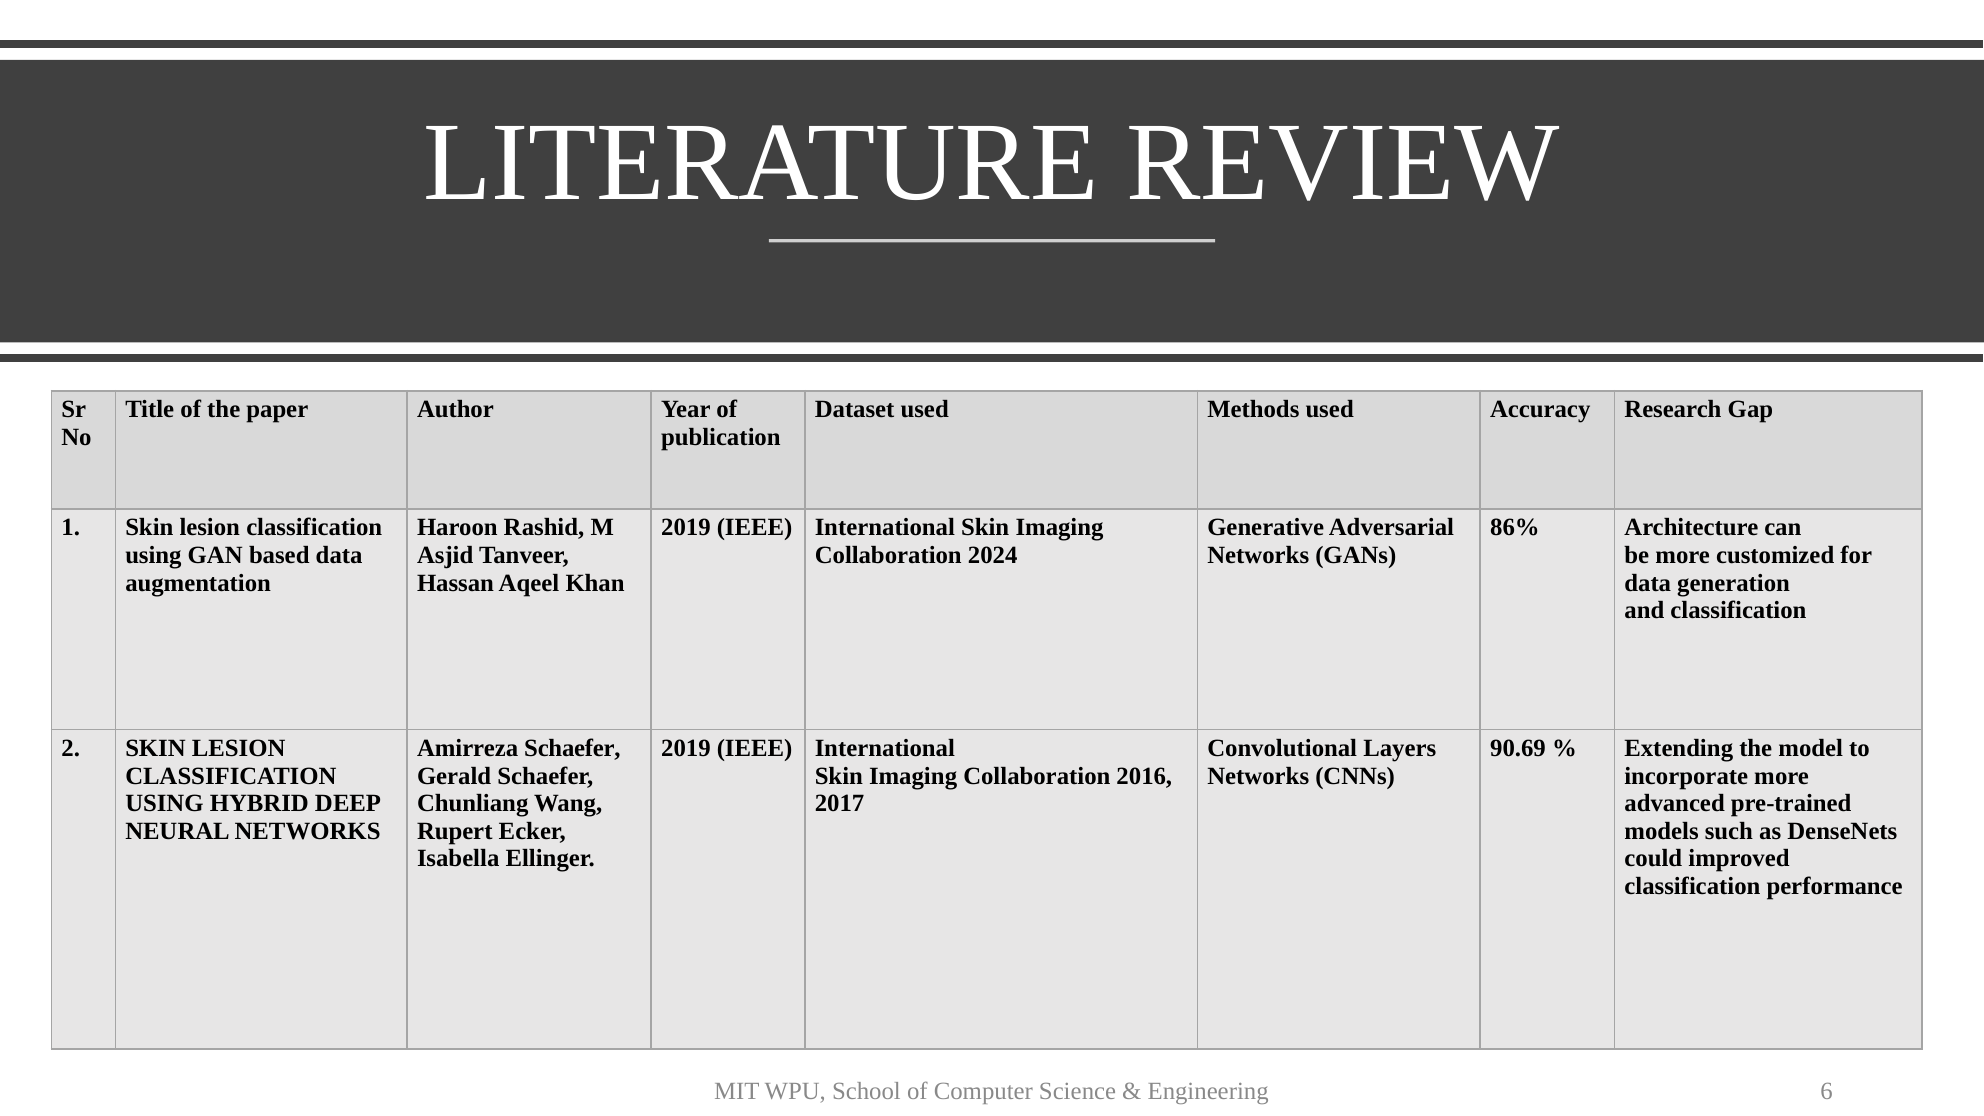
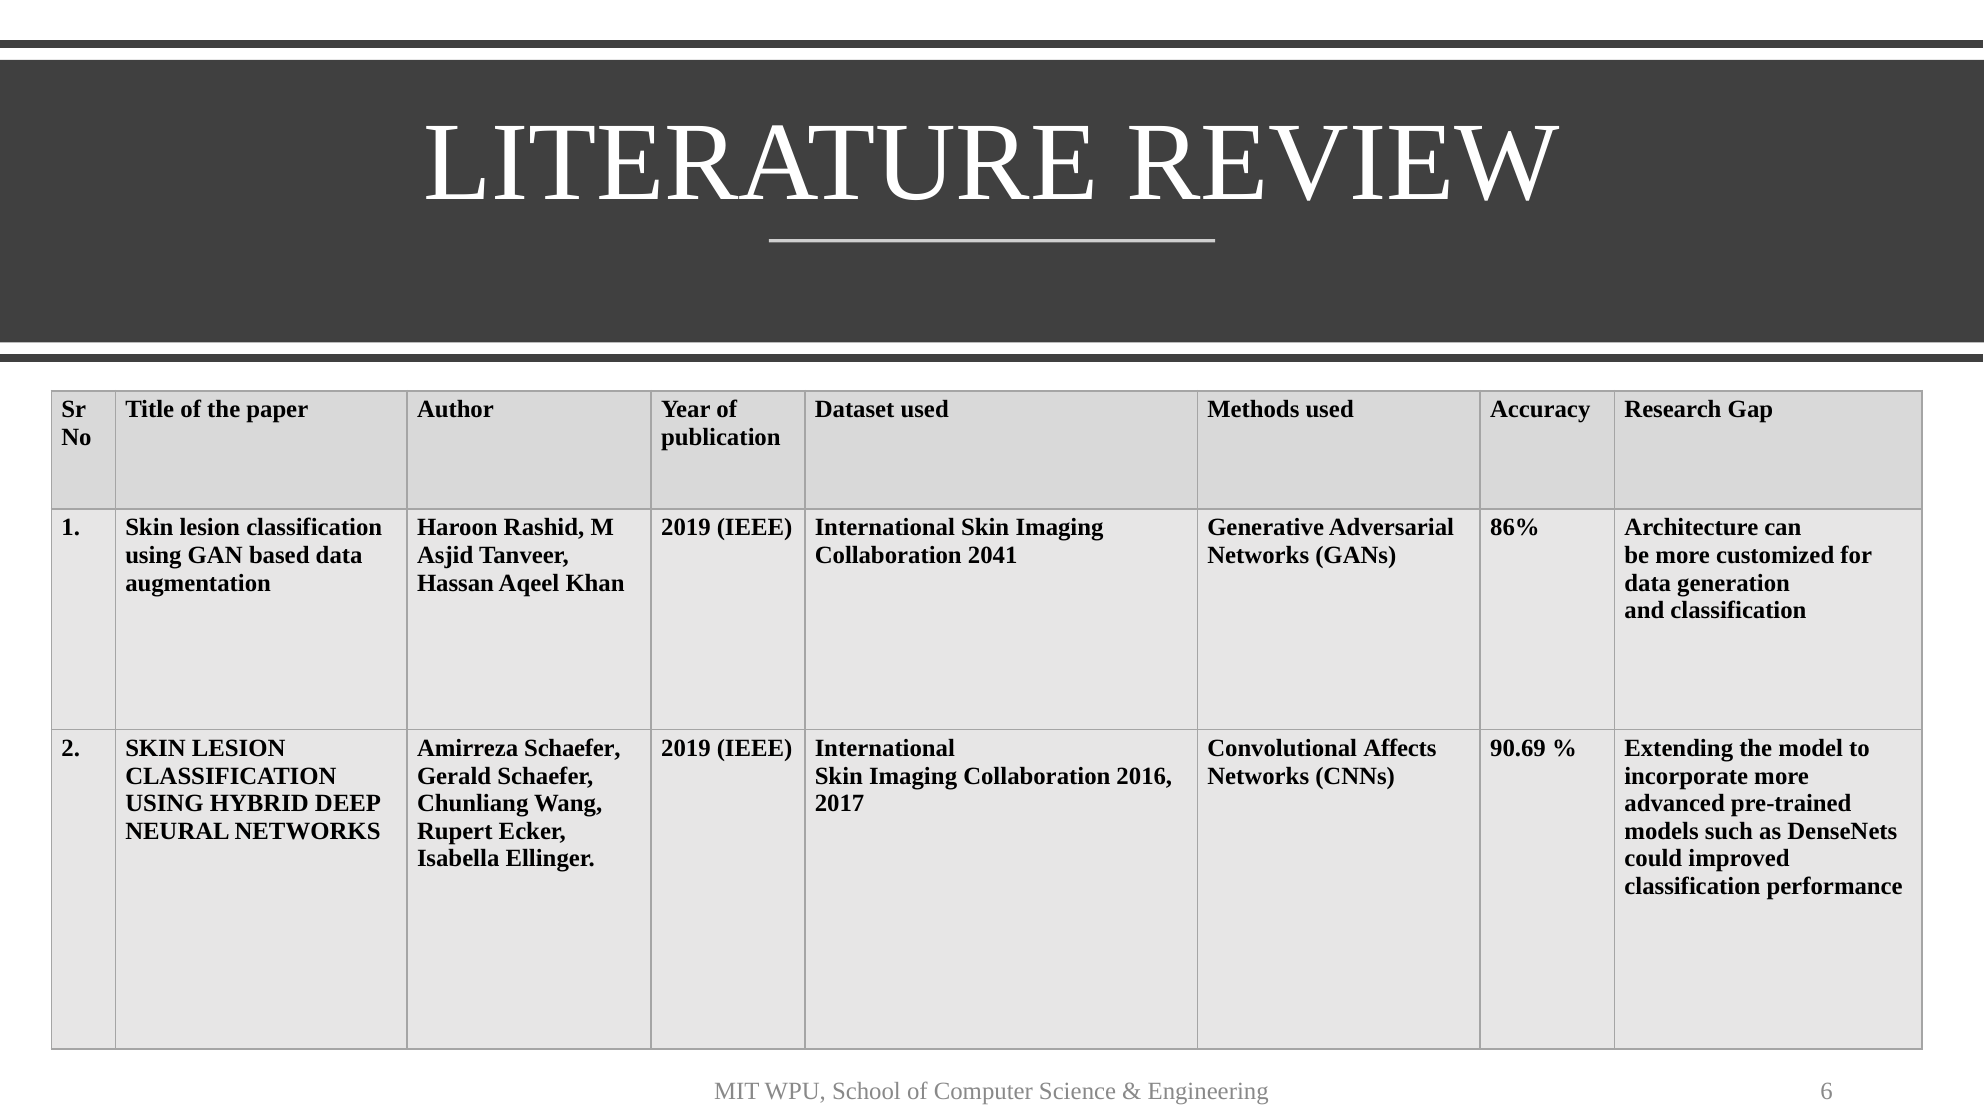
2024: 2024 -> 2041 (993, 555)
Layers: Layers -> Affects (1400, 748)
